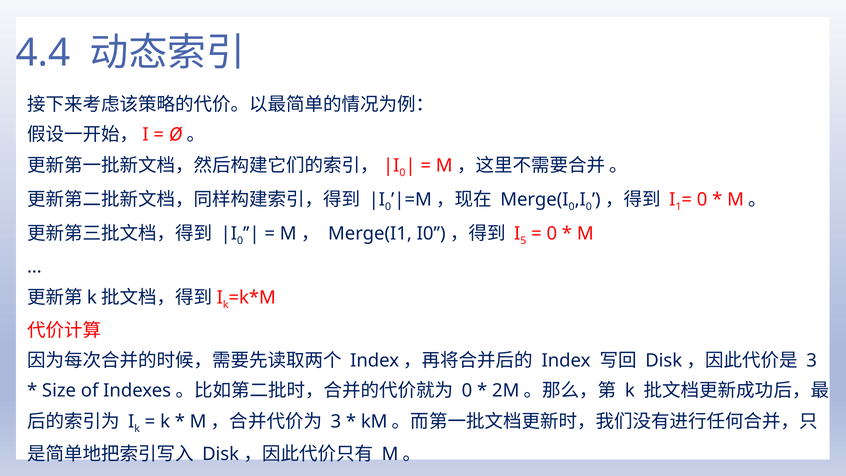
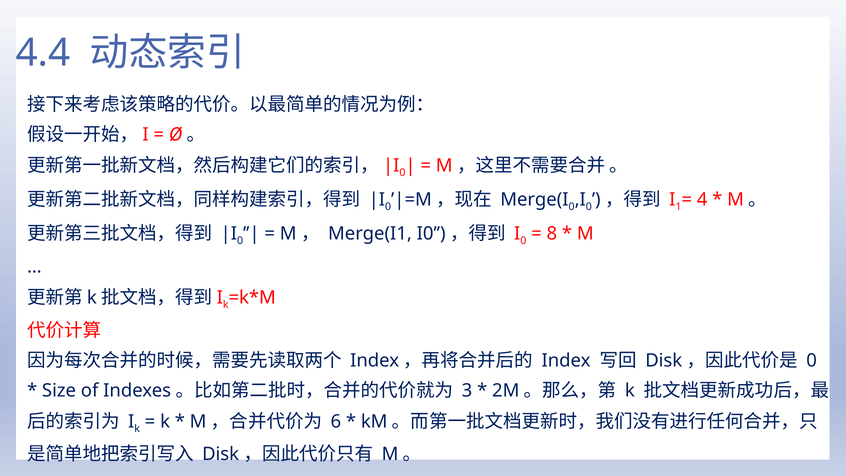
0: 0 -> 4 (702, 200)
5: 5 -> 0 (523, 241)
0: 0 -> 8 (552, 234)
3: 3 -> 0 (812, 360)
0: 0 -> 3 (467, 390)
3: 3 -> 6 (336, 421)
